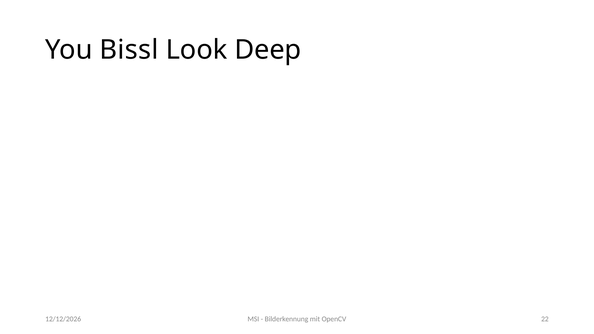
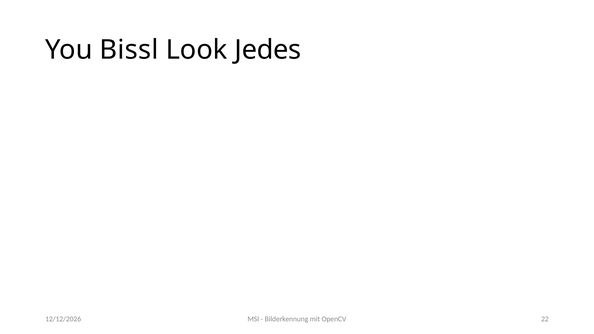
Deep: Deep -> Jedes (268, 50)
